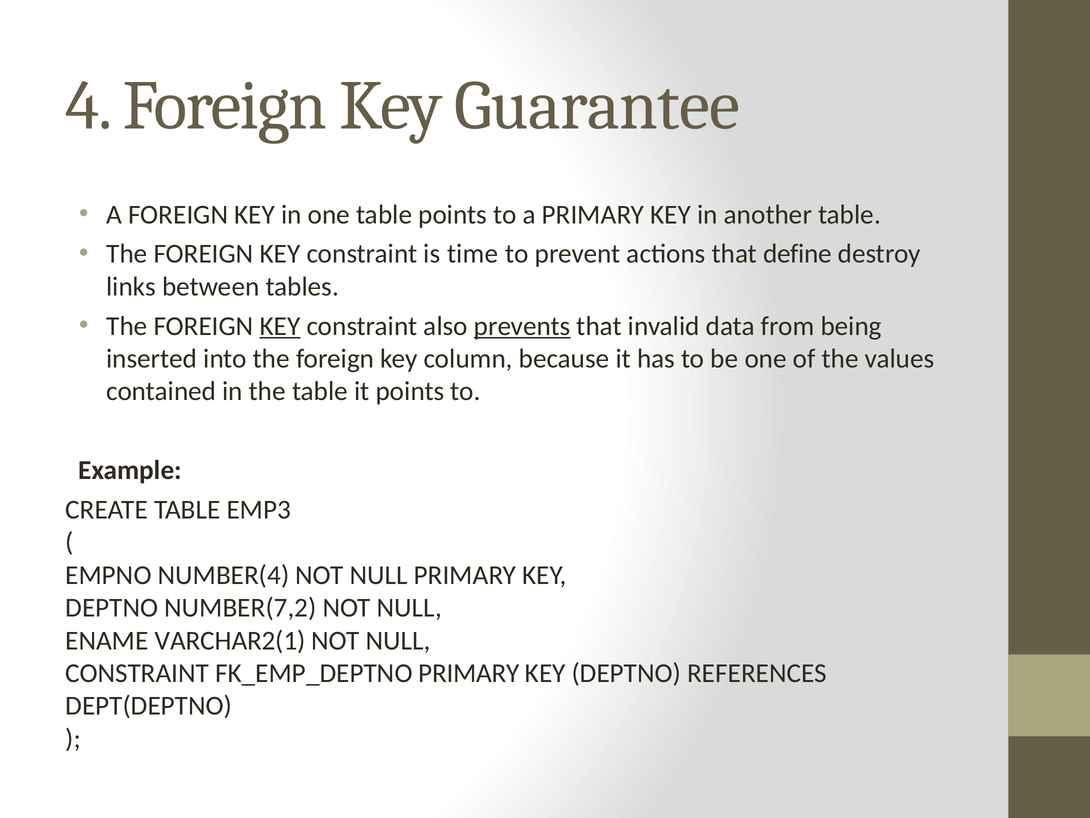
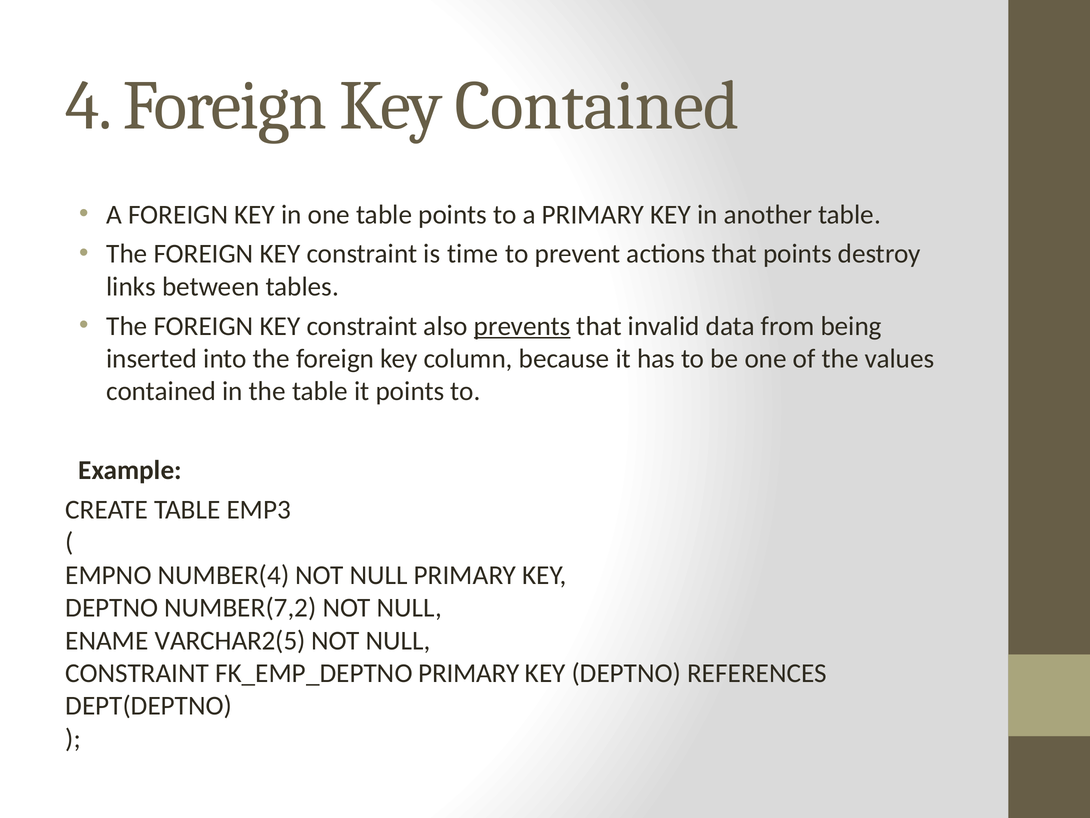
Key Guarantee: Guarantee -> Contained (597, 106)
that define: define -> points (797, 254)
KEY underline: present -> none (280, 326)
VARCHAR2(1: VARCHAR2(1 -> VARCHAR2(5 (230, 640)
